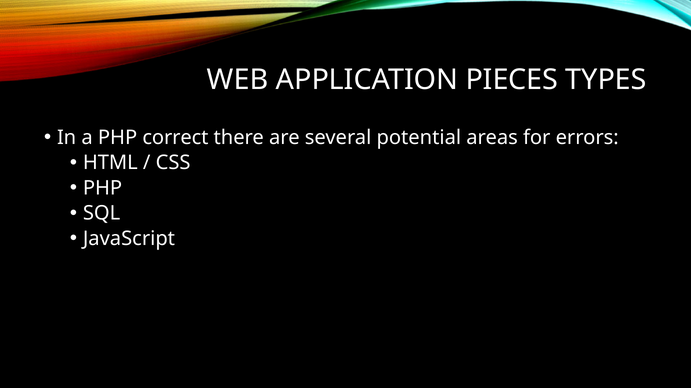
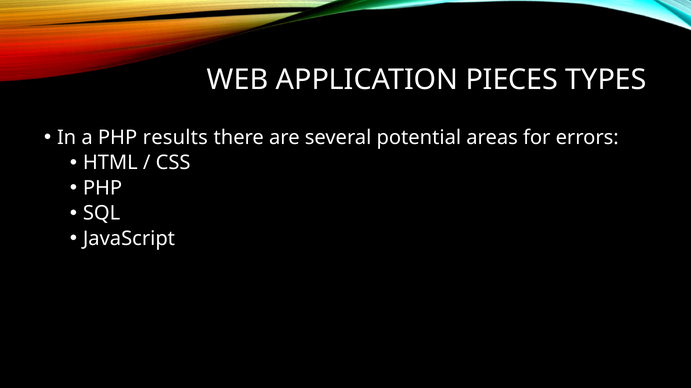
correct: correct -> results (175, 138)
